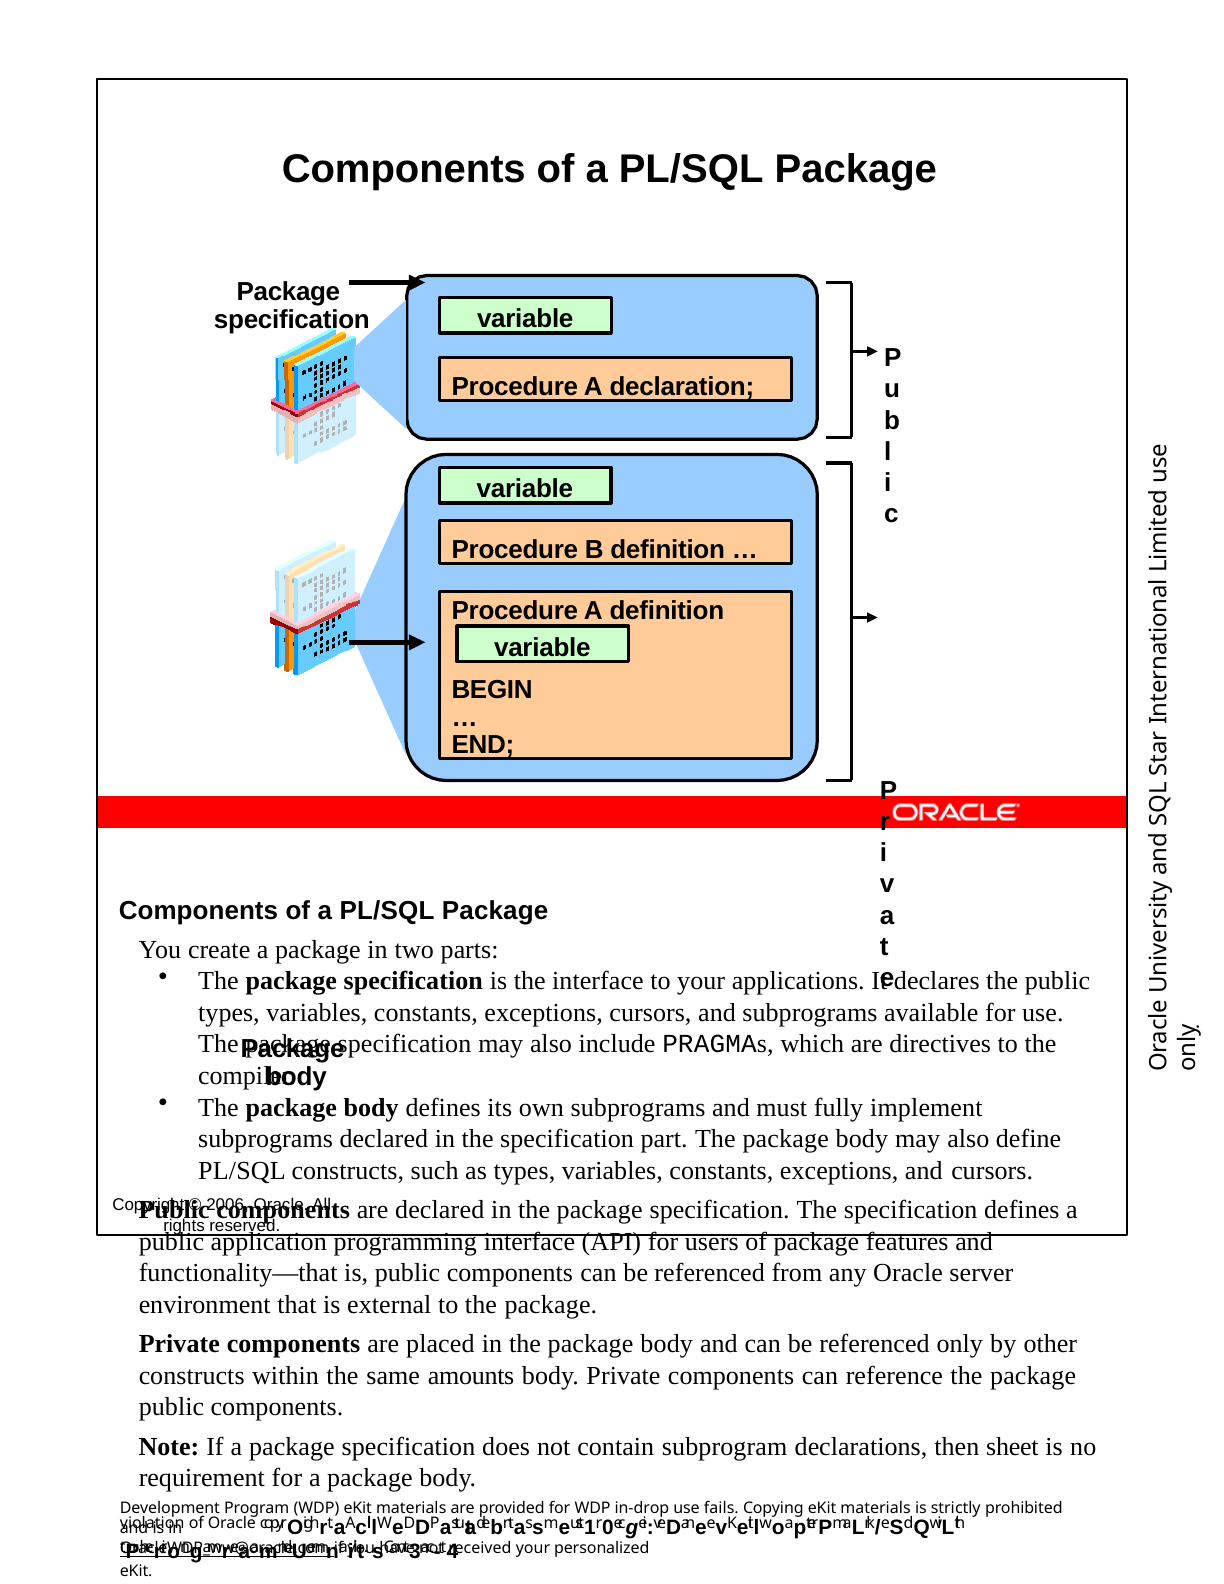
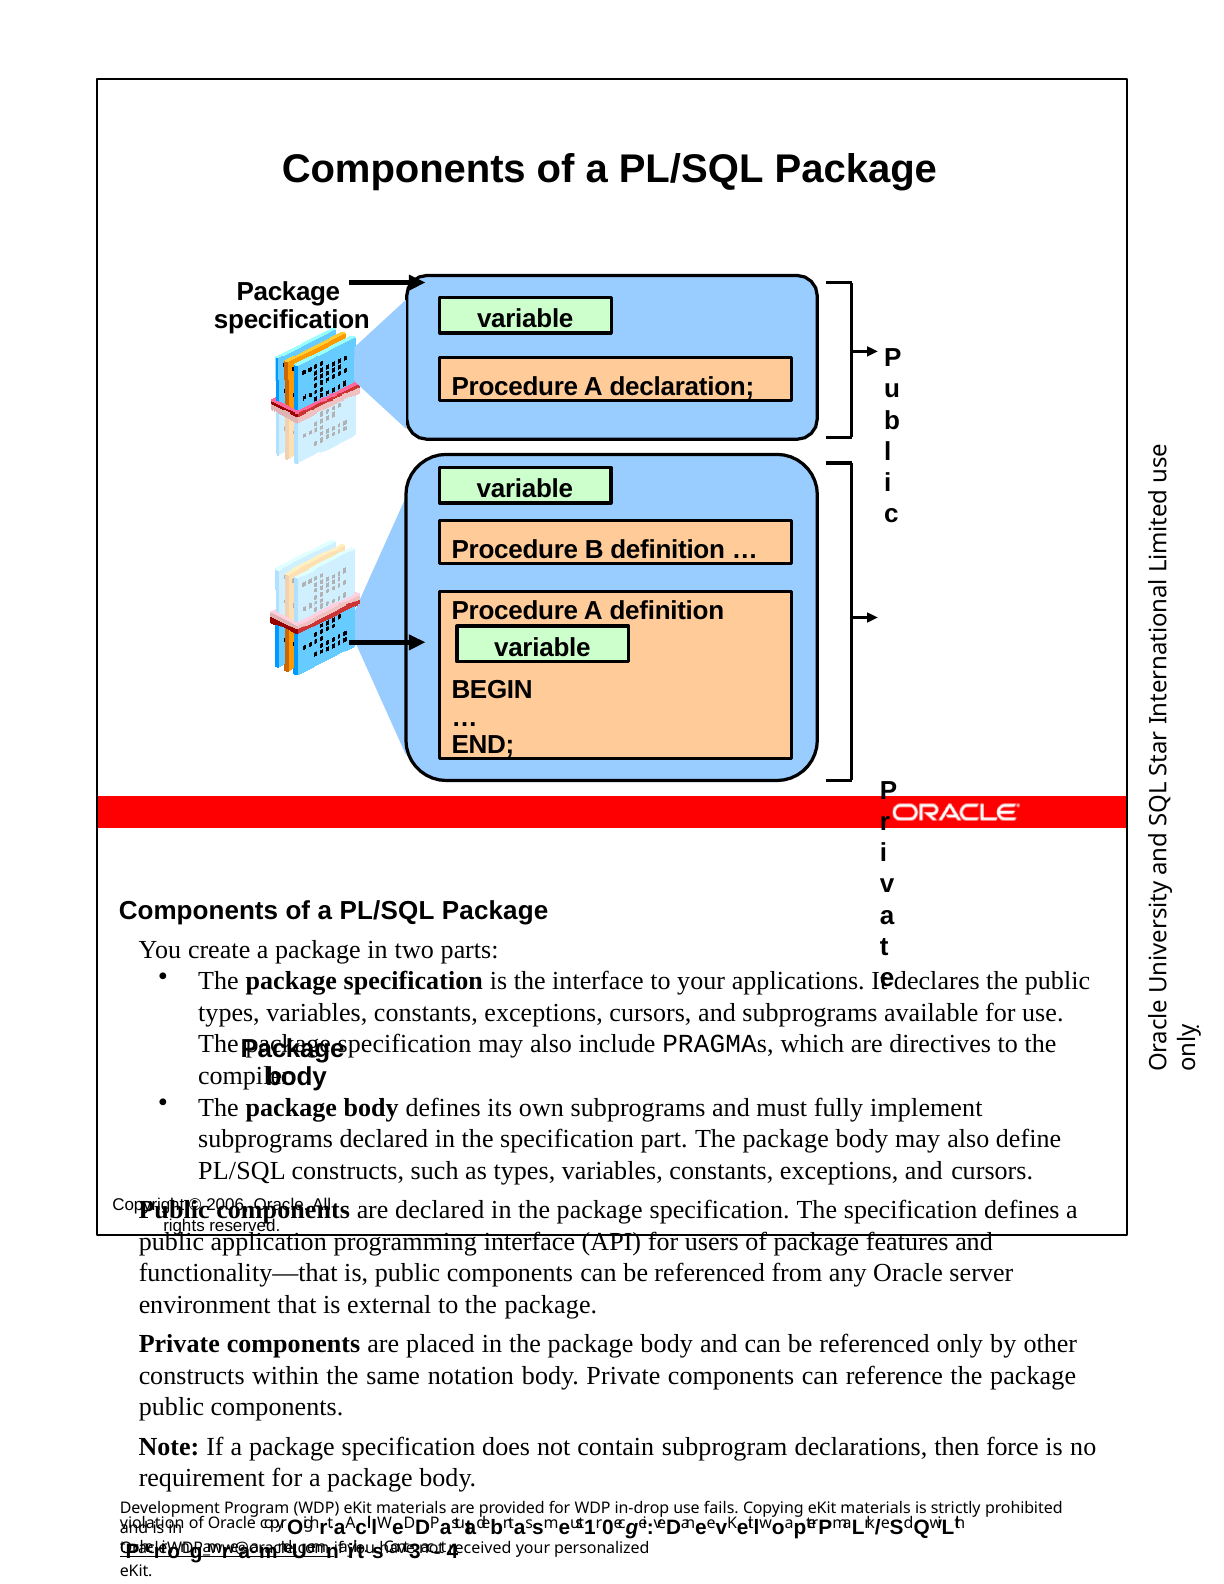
amounts: amounts -> notation (471, 1376)
sheet: sheet -> force (1012, 1447)
